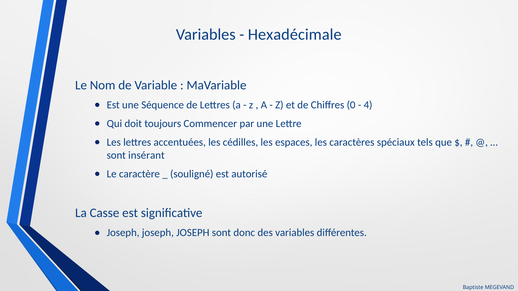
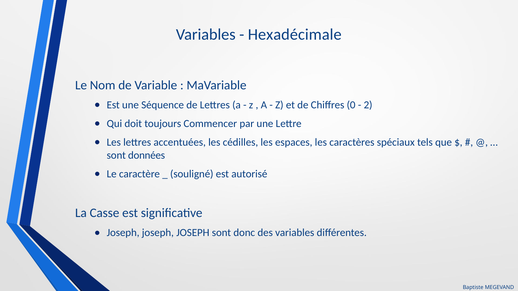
4: 4 -> 2 (368, 105)
insérant: insérant -> données (147, 156)
